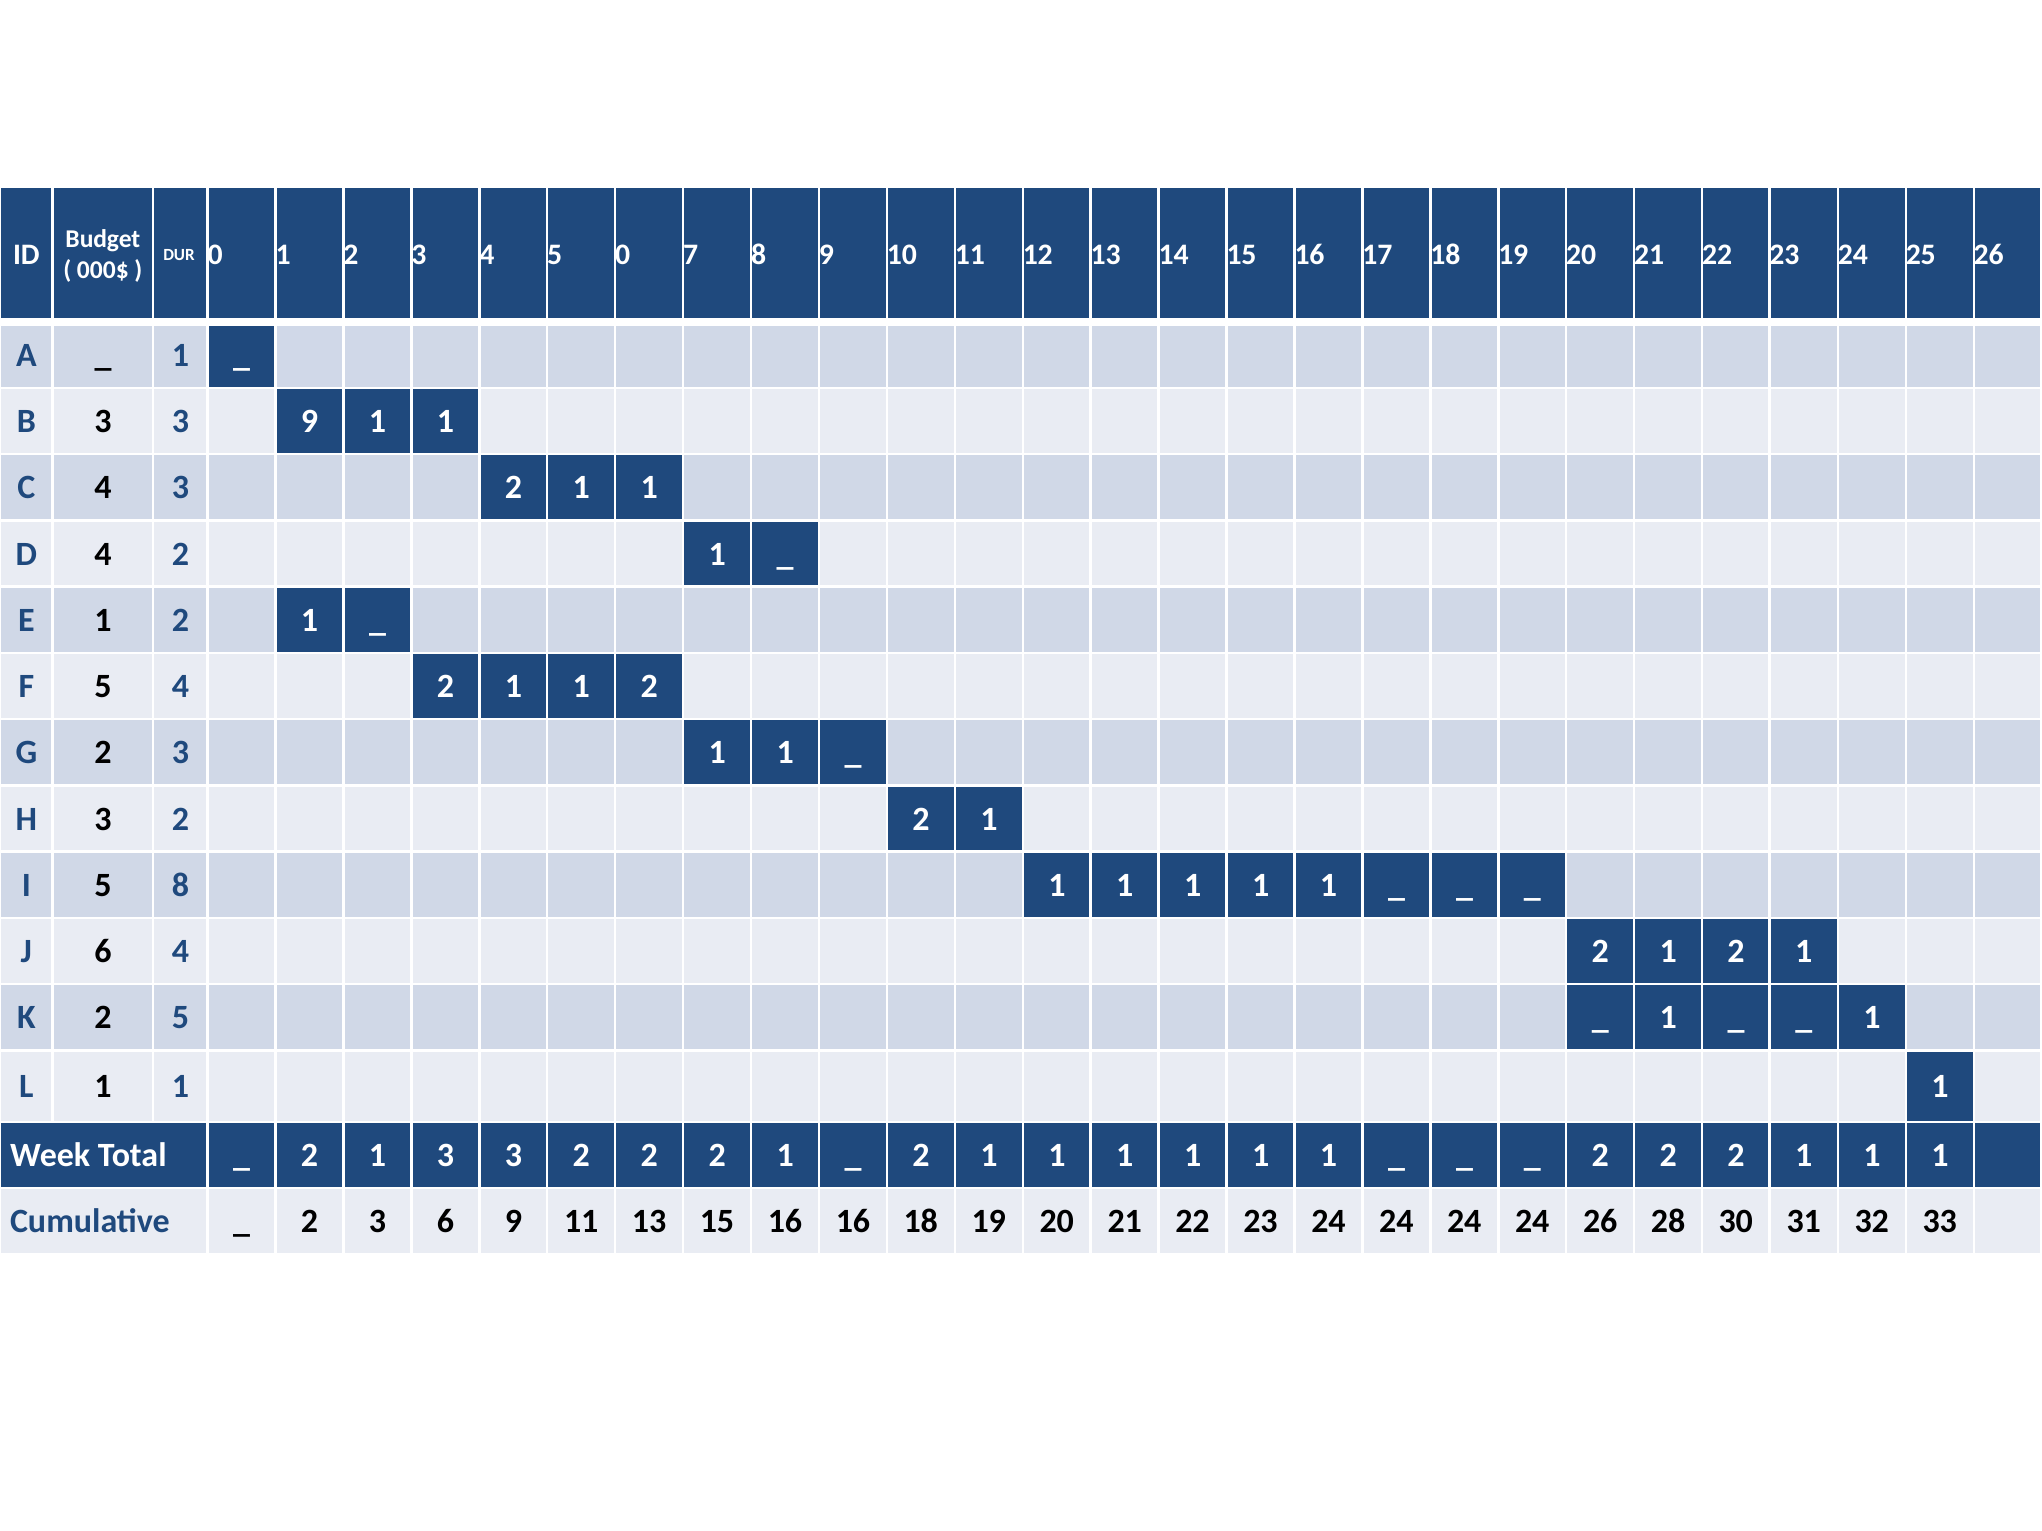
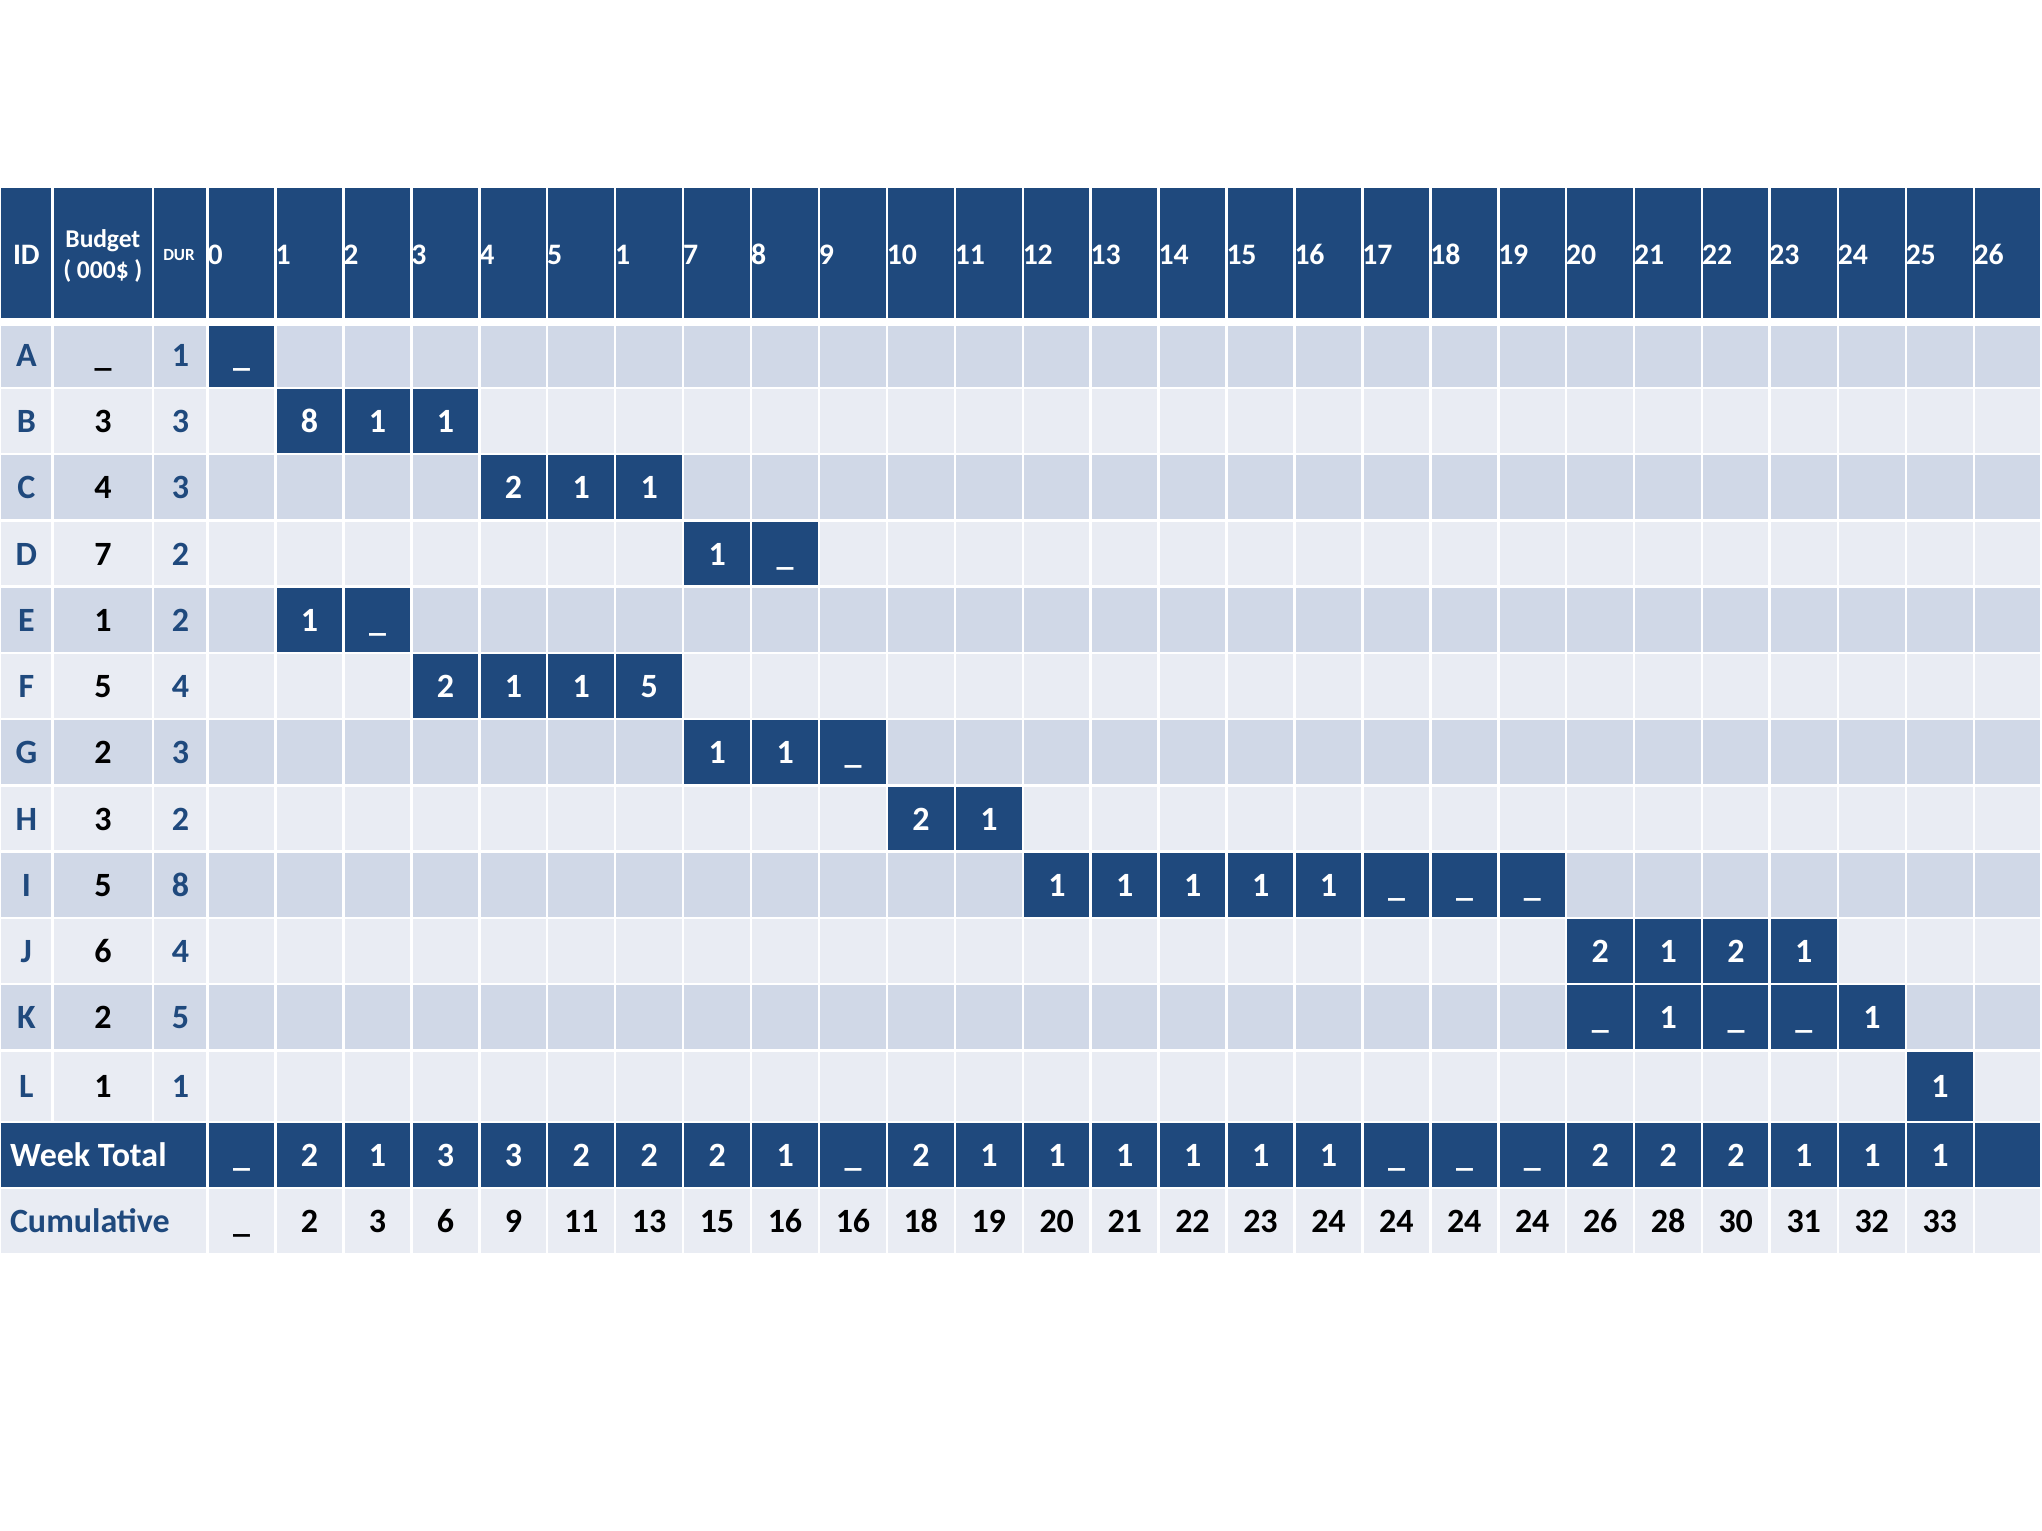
5 0: 0 -> 1 (623, 255)
3 9: 9 -> 8 (310, 422)
D 4: 4 -> 7 (103, 554)
1 1 2: 2 -> 5 (649, 687)
